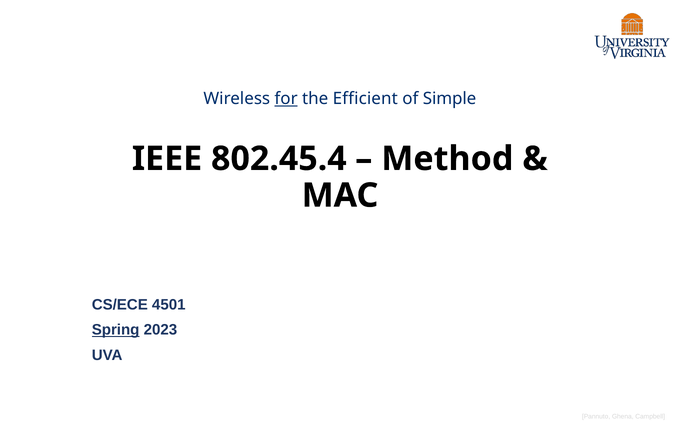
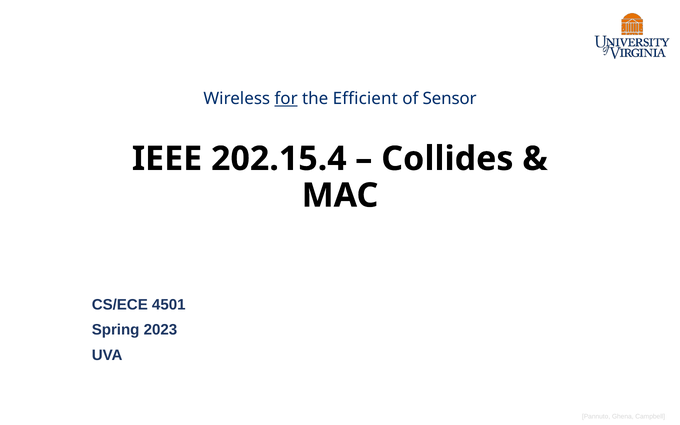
Simple: Simple -> Sensor (450, 99)
802.45.4: 802.45.4 -> 202.15.4 (279, 159)
Method: Method -> Collides (447, 159)
Spring underline: present -> none (116, 330)
